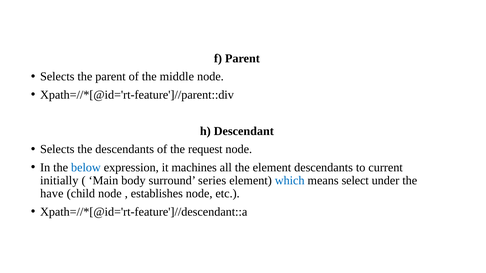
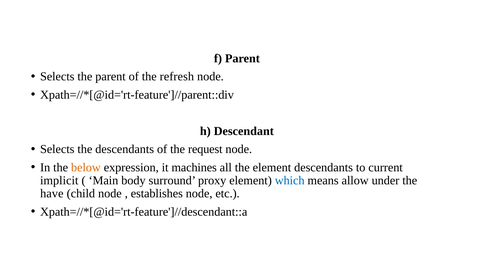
middle: middle -> refresh (177, 77)
below colour: blue -> orange (86, 168)
initially: initially -> implicit (59, 181)
series: series -> proxy (212, 181)
select: select -> allow (355, 181)
